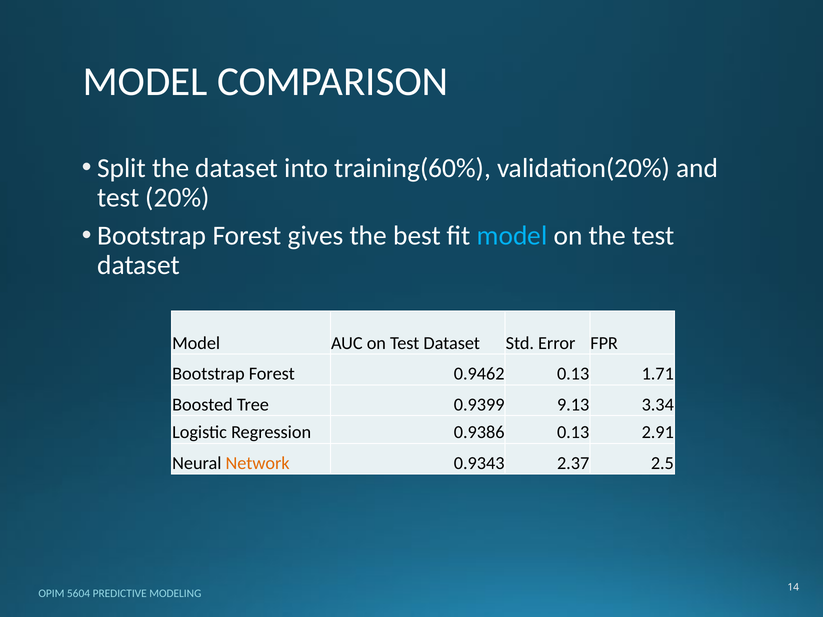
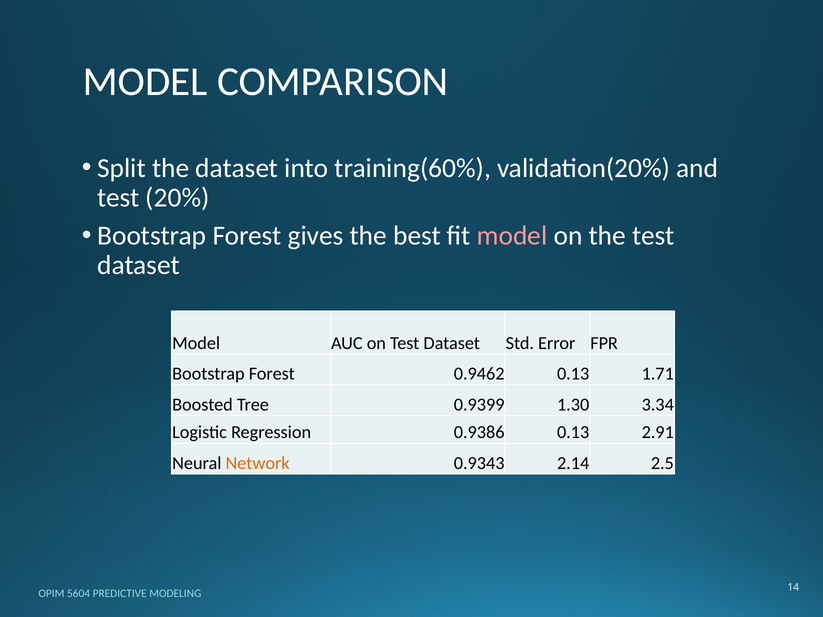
model colour: light blue -> pink (512, 236)
9.13: 9.13 -> 1.30 (573, 405)
2.37: 2.37 -> 2.14 (573, 463)
